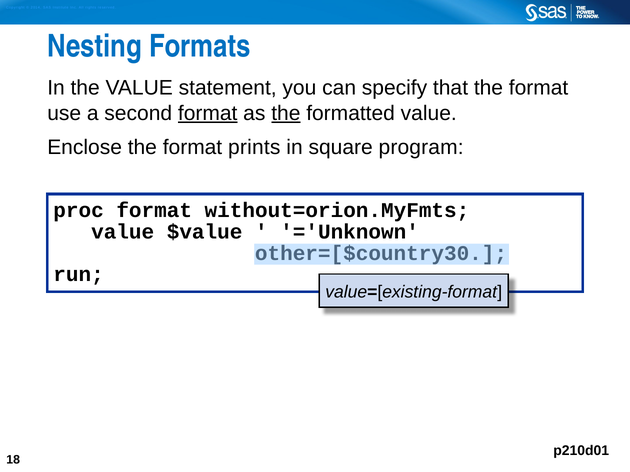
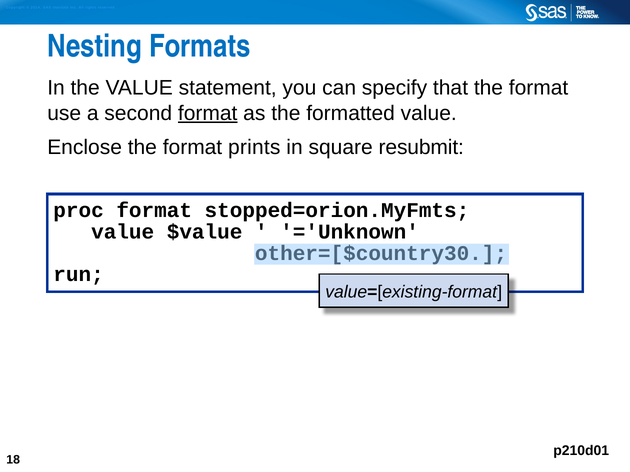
the underline: present -> none (286, 113)
program: program -> resubmit (421, 147)
without=orion.MyFmts: without=orion.MyFmts -> stopped=orion.MyFmts (337, 211)
